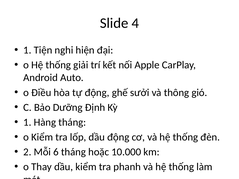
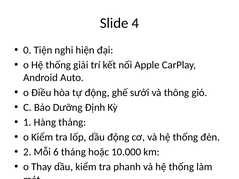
1: 1 -> 0 (27, 50)
